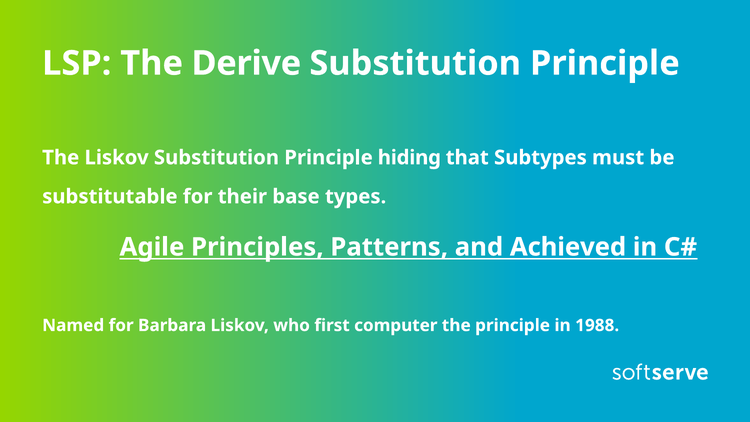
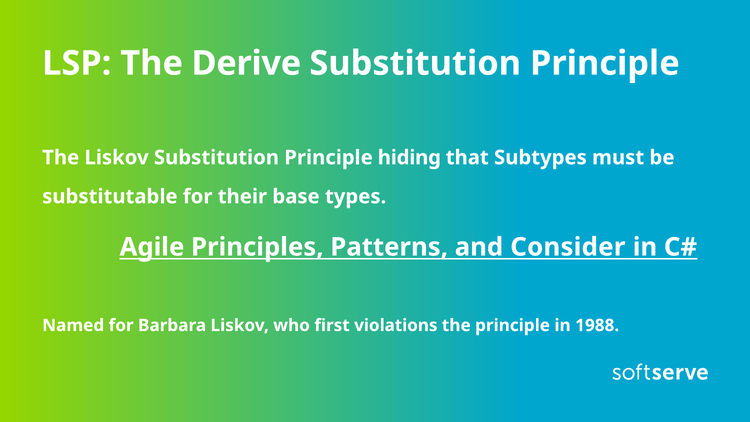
Achieved: Achieved -> Consider (568, 247)
computer: computer -> violations (396, 325)
